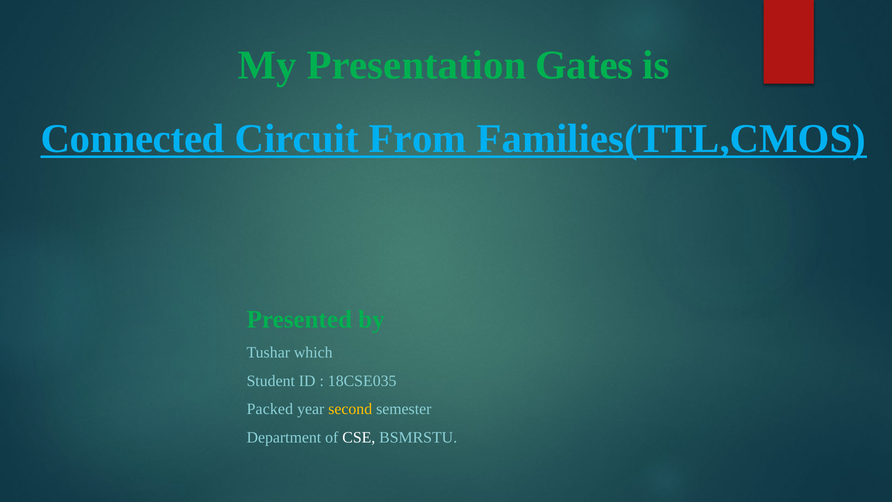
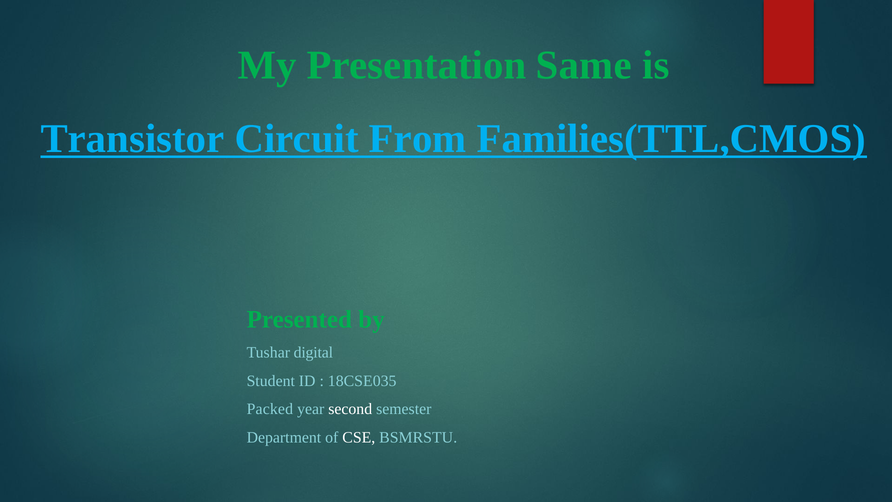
Gates: Gates -> Same (584, 65)
Connected: Connected -> Transistor (133, 139)
which: which -> digital (313, 352)
second colour: yellow -> white (350, 409)
